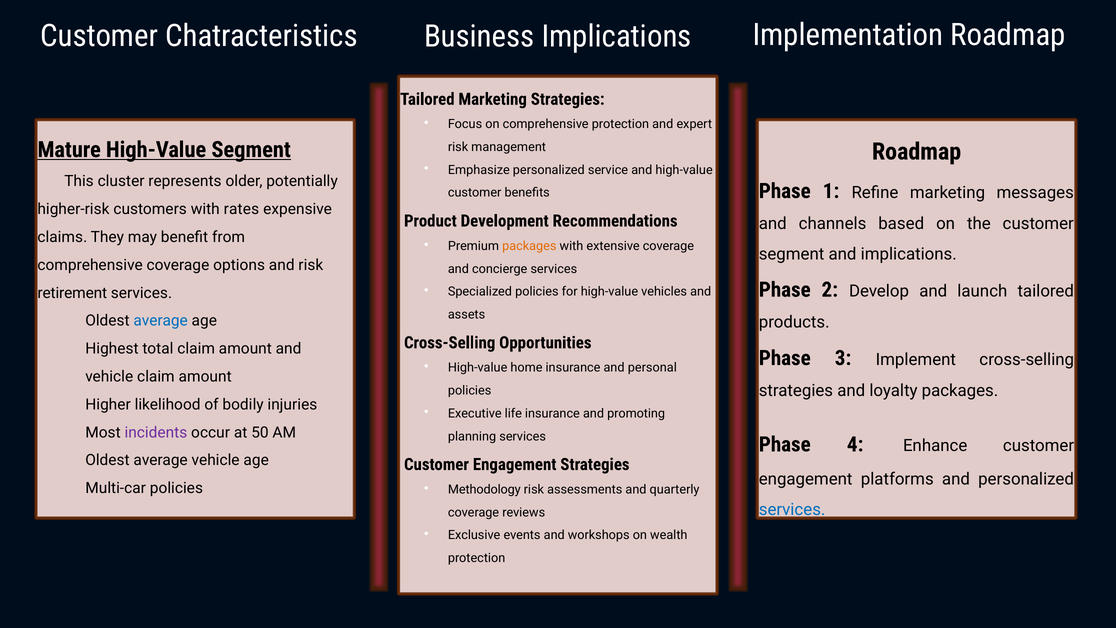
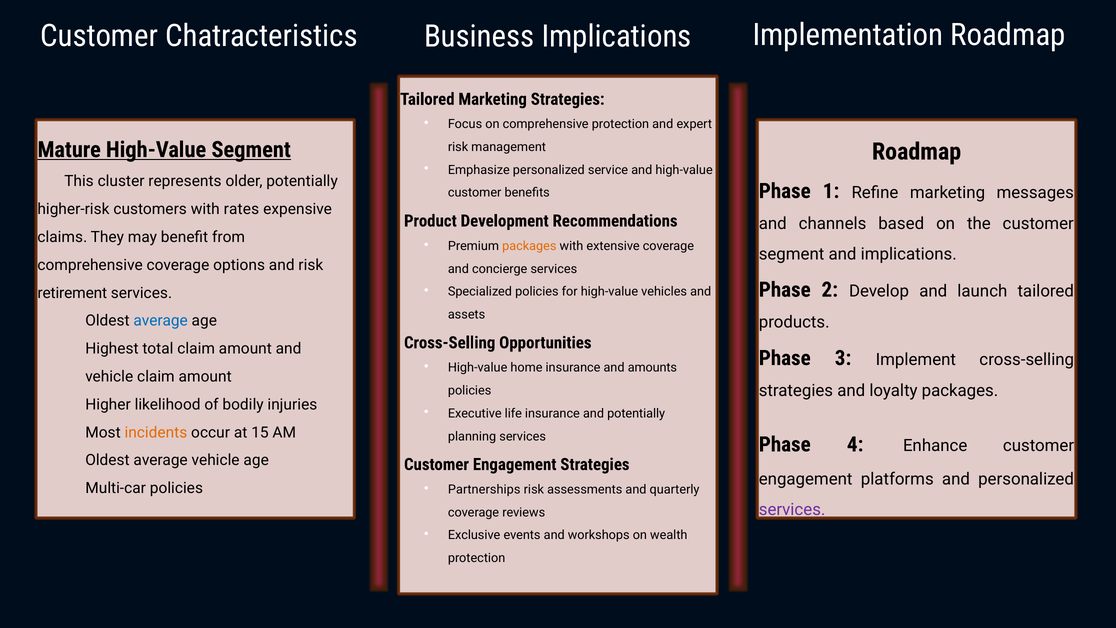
personal: personal -> amounts (652, 368)
and promoting: promoting -> potentially (636, 413)
incidents colour: purple -> orange (156, 432)
50: 50 -> 15 (260, 432)
Methodology: Methodology -> Partnerships (484, 489)
services colour: blue -> purple (792, 509)
